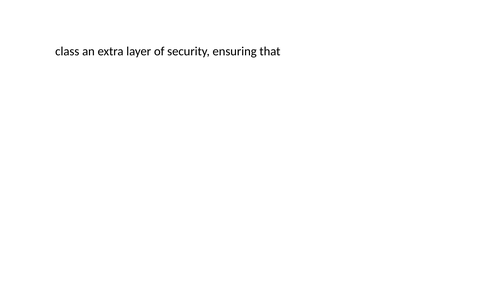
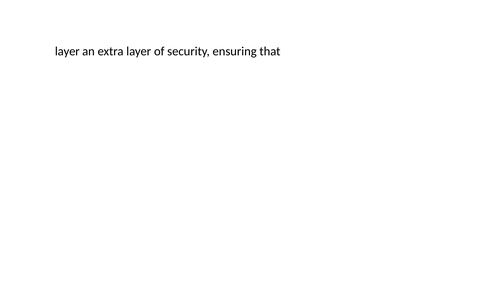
class: class -> layer (67, 51)
